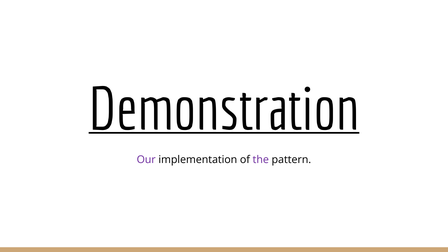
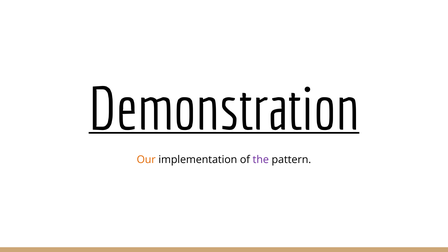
Our colour: purple -> orange (146, 160)
